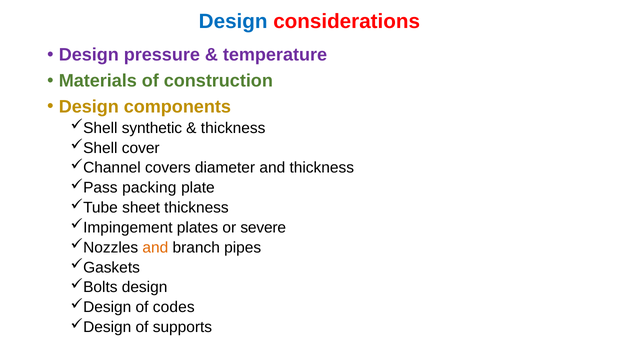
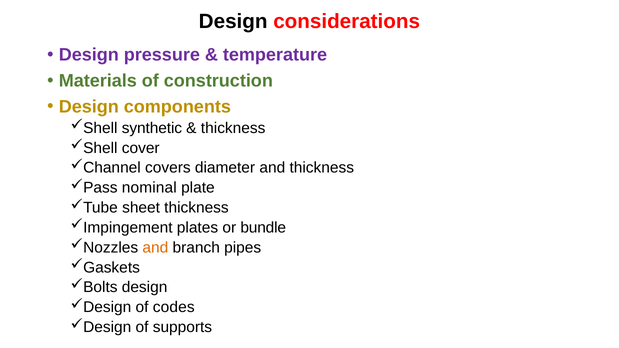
Design colour: blue -> black (233, 21)
packing: packing -> nominal (149, 188)
severe: severe -> bundle (263, 228)
